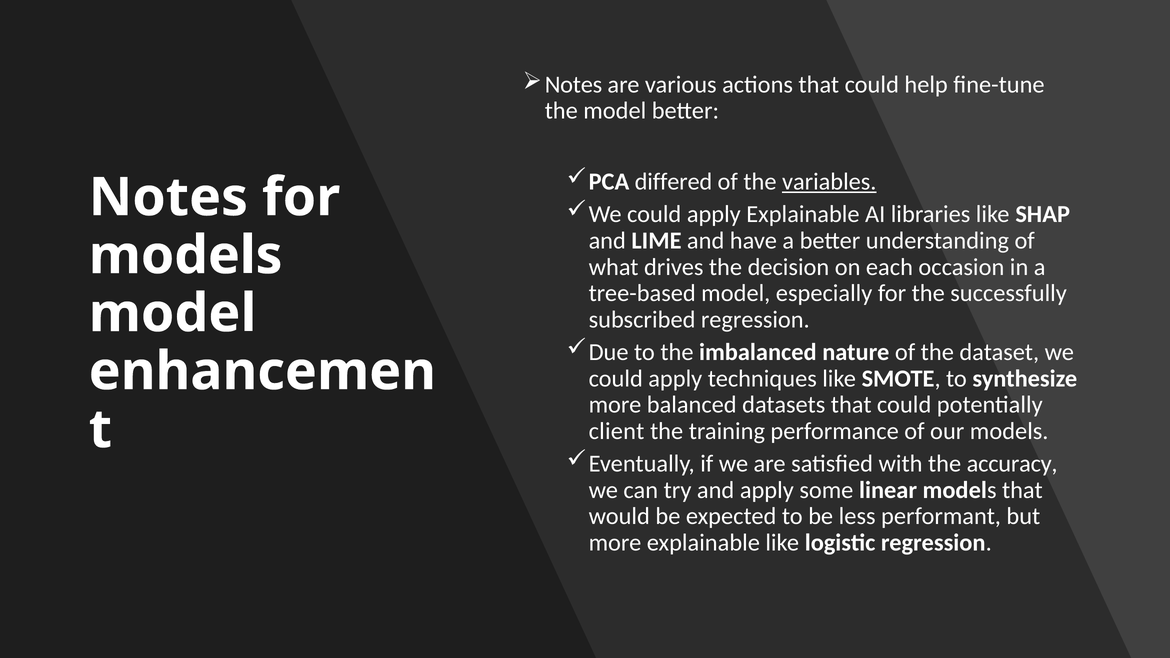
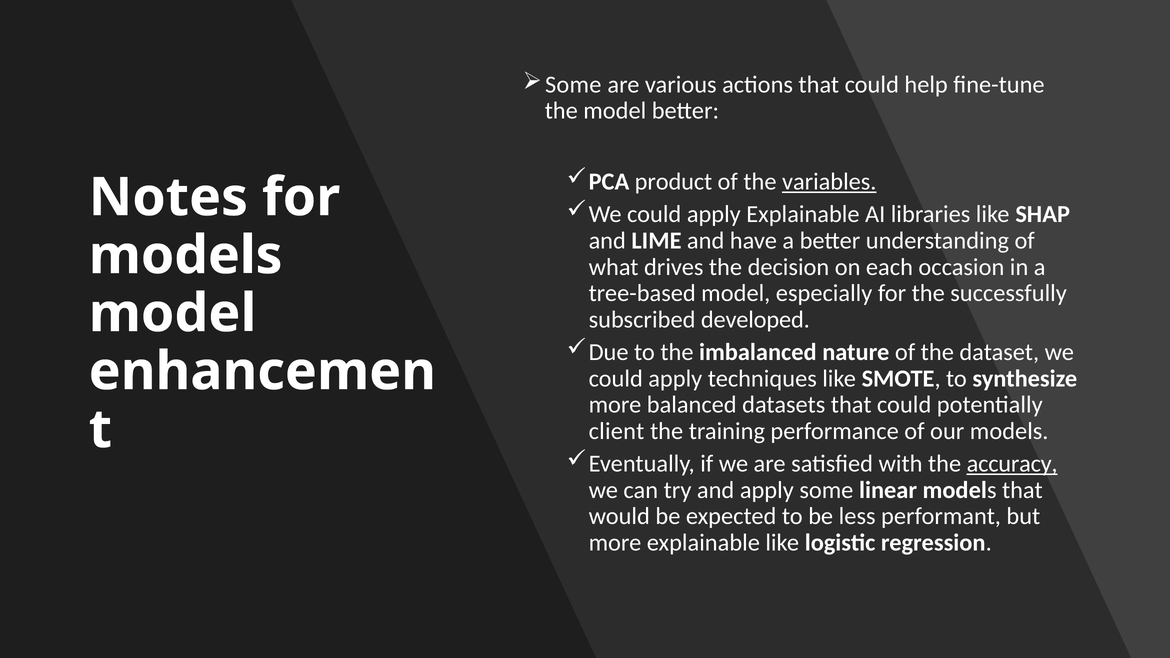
Notes: Notes -> Some (573, 85)
differed: differed -> product (673, 182)
subscribed regression: regression -> developed (755, 320)
accuracy underline: none -> present (1012, 464)
